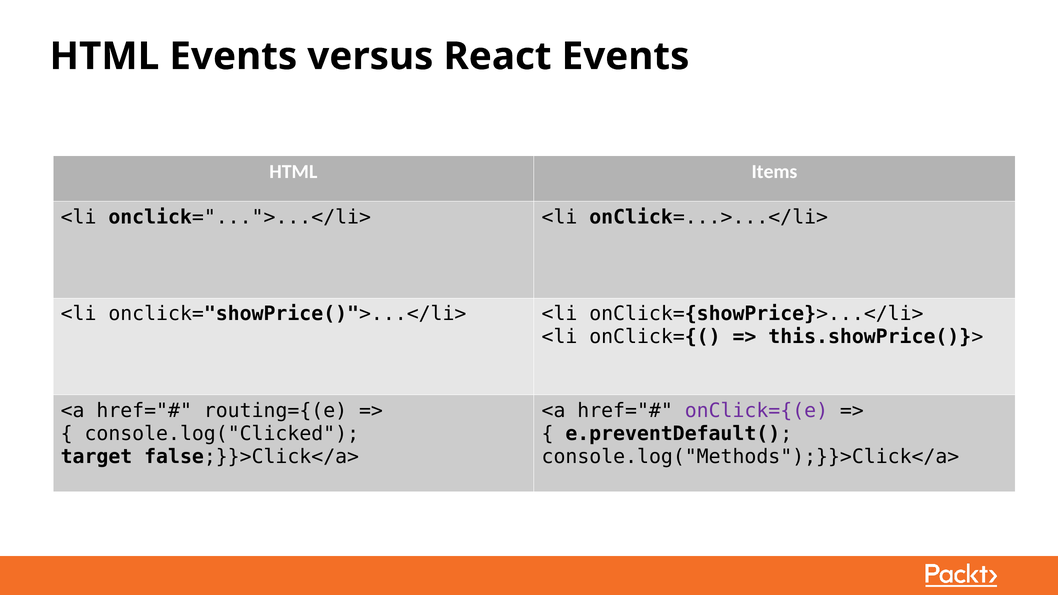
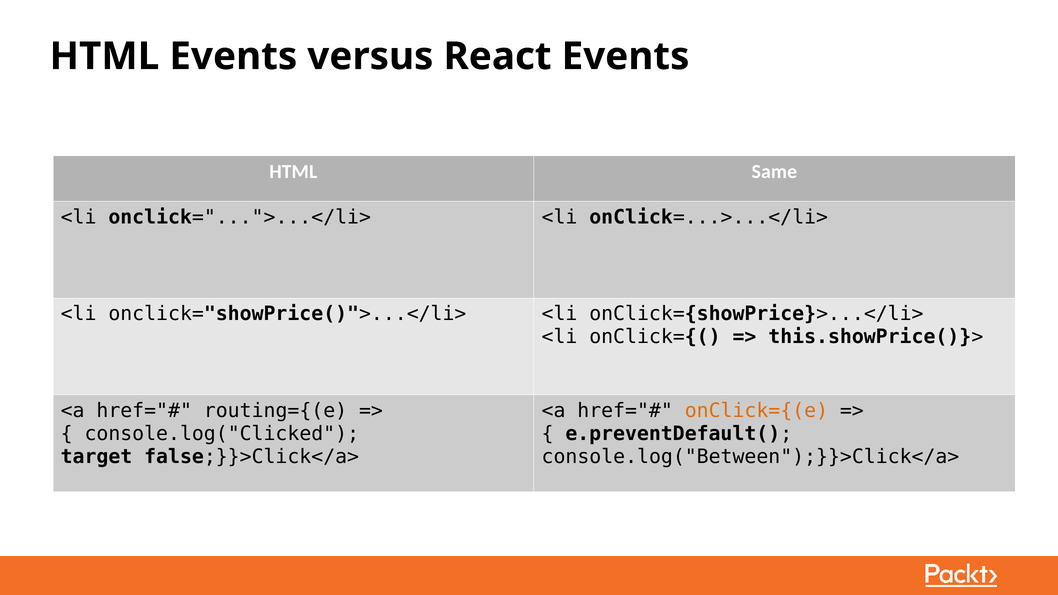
Items: Items -> Same (774, 172)
onClick={(e colour: purple -> orange (756, 411)
console.log("Methods");}}>Click</a>: console.log("Methods");}}>Click</a> -> console.log("Between");}}>Click</a> (750, 457)
